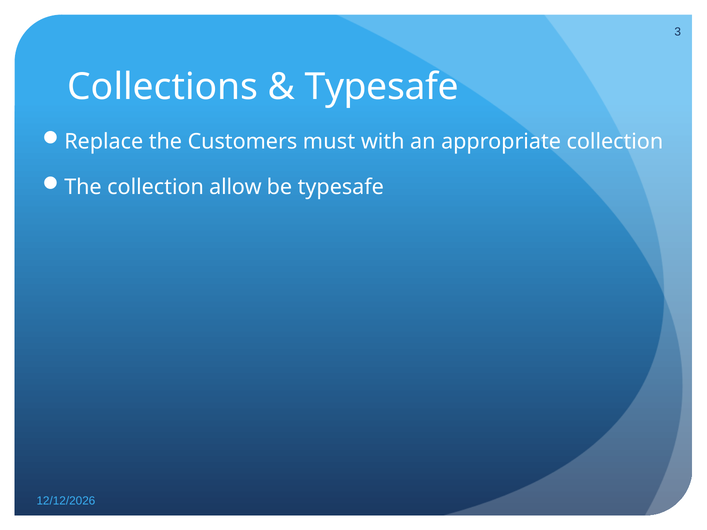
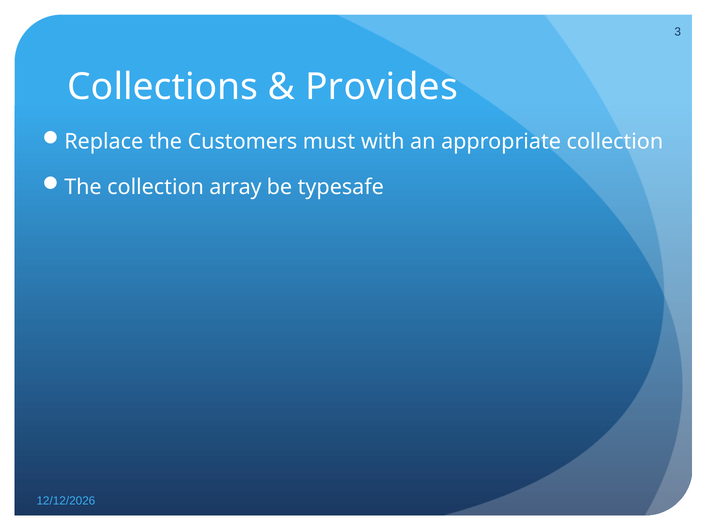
Typesafe: Typesafe -> Provides (381, 87)
allow: allow -> array (235, 187)
